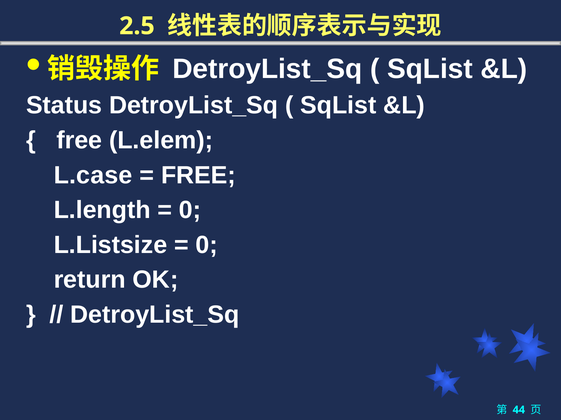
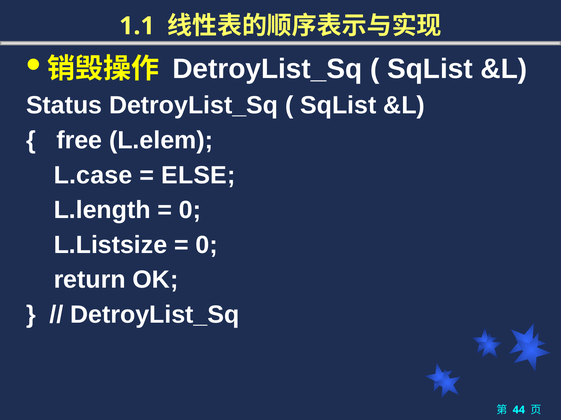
2.5: 2.5 -> 1.1 (137, 26)
FREE: FREE -> ELSE (198, 175)
